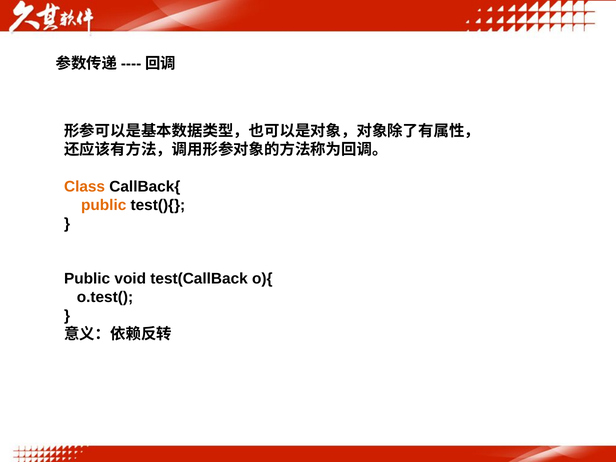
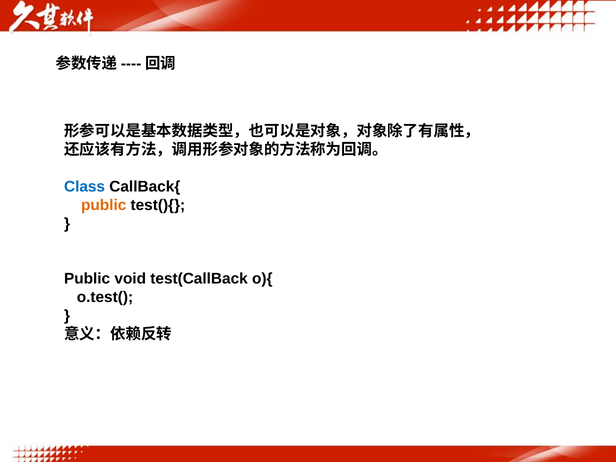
Class colour: orange -> blue (85, 186)
